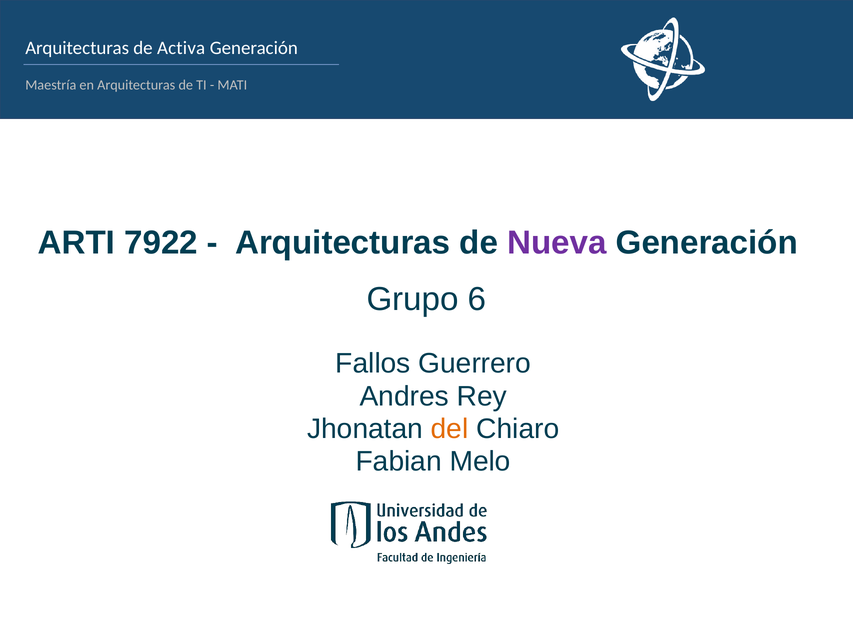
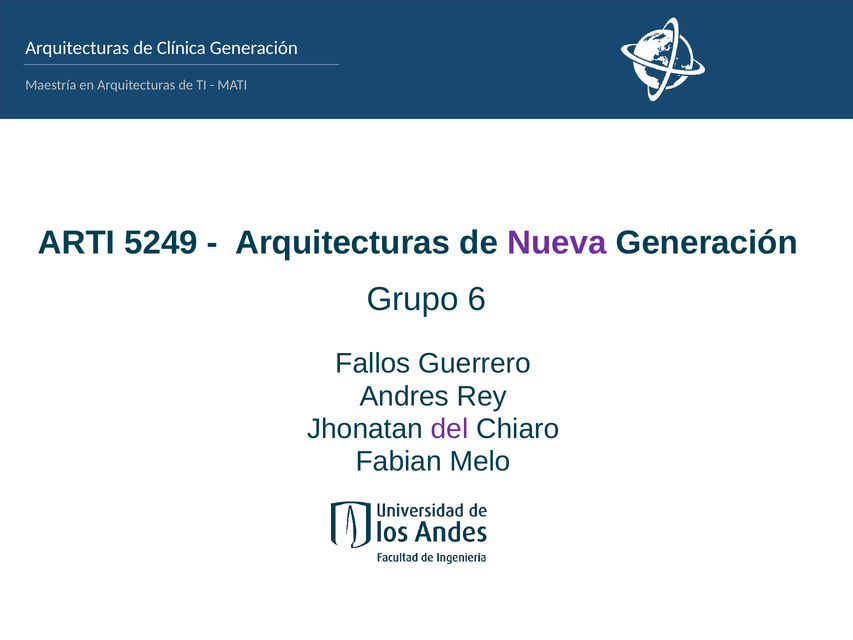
Activa: Activa -> Clínica (181, 48)
7922: 7922 -> 5249 (161, 243)
del colour: orange -> purple (450, 429)
